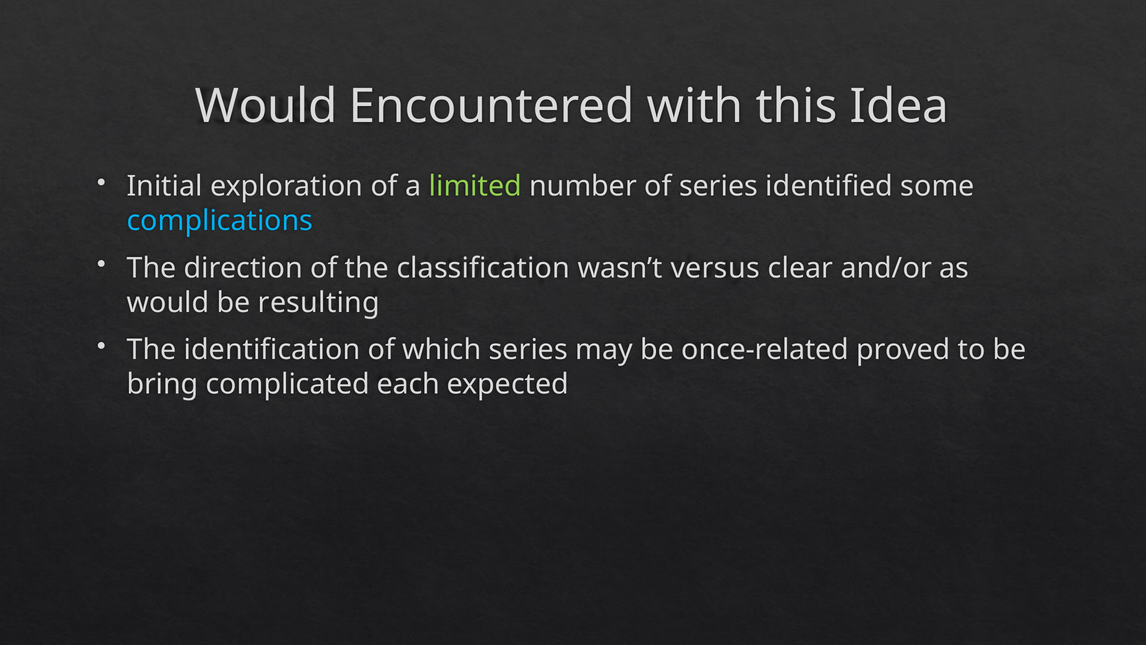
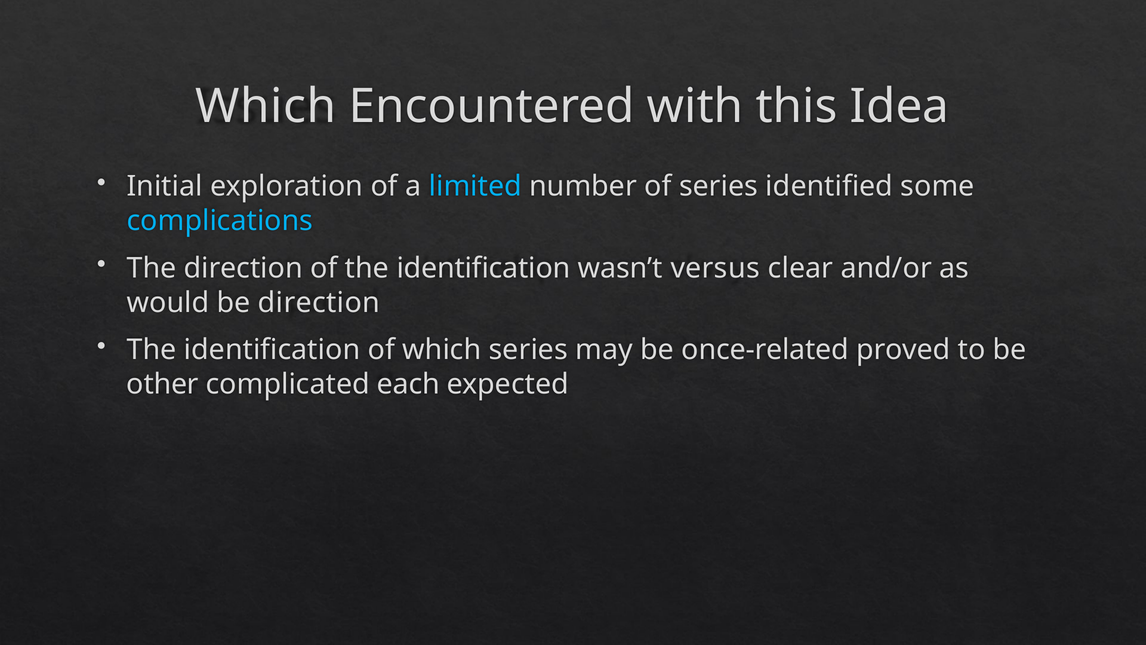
Would: Would -> Which (266, 106)
limited colour: light green -> light blue (475, 186)
of the classification: classification -> identification (483, 268)
be resulting: resulting -> direction (319, 302)
bring: bring -> other (163, 384)
